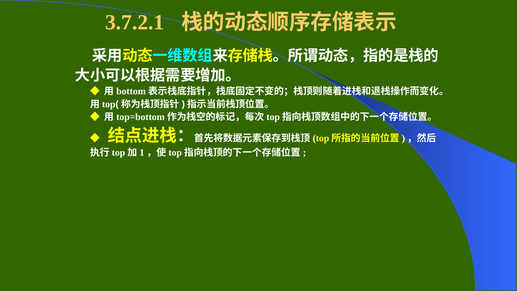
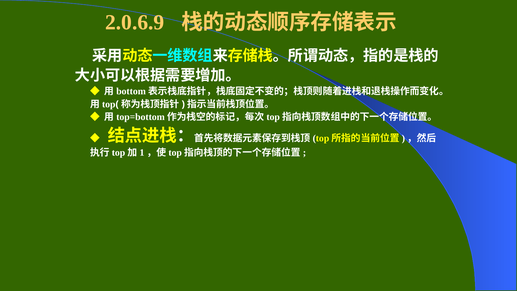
3.7.2.1: 3.7.2.1 -> 2.0.6.9 (135, 22)
